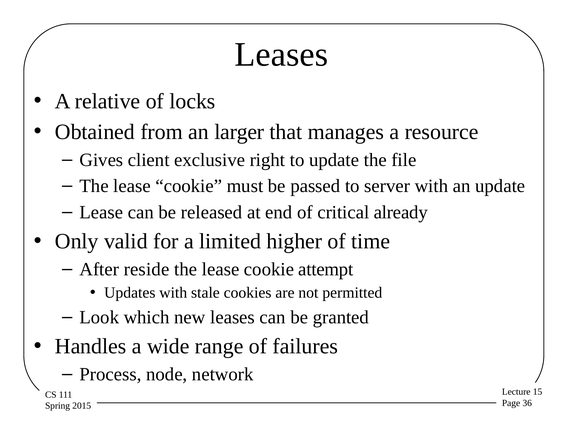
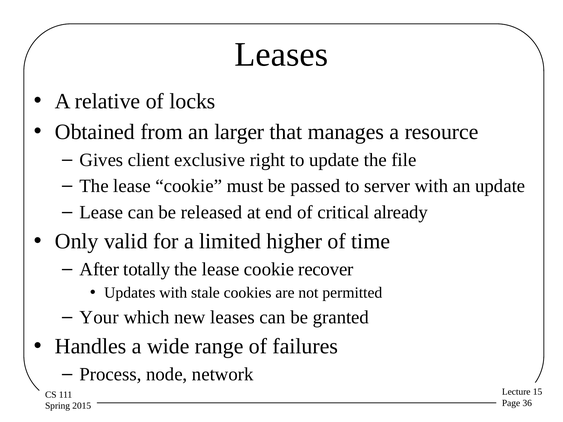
reside: reside -> totally (147, 269)
attempt: attempt -> recover (326, 269)
Look: Look -> Your (99, 318)
